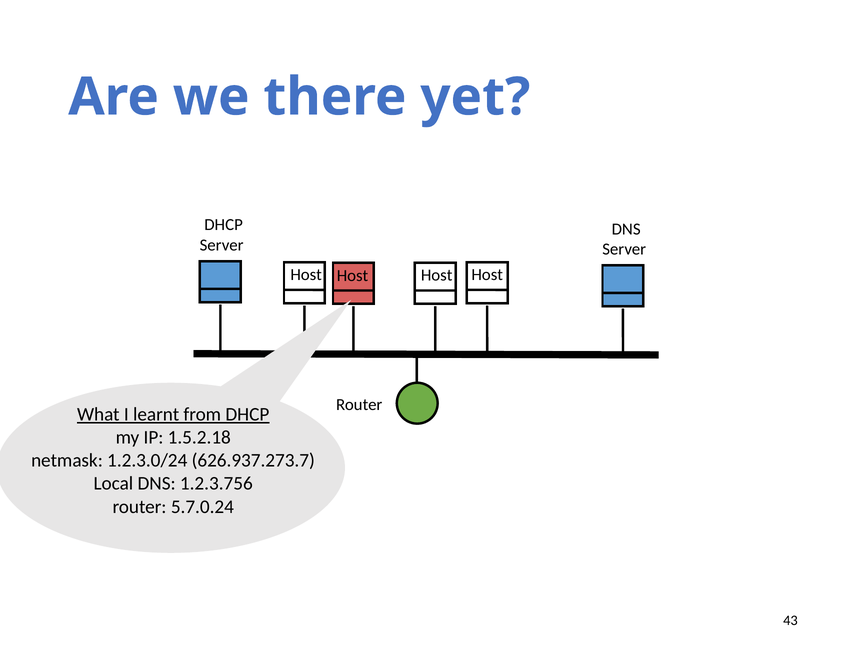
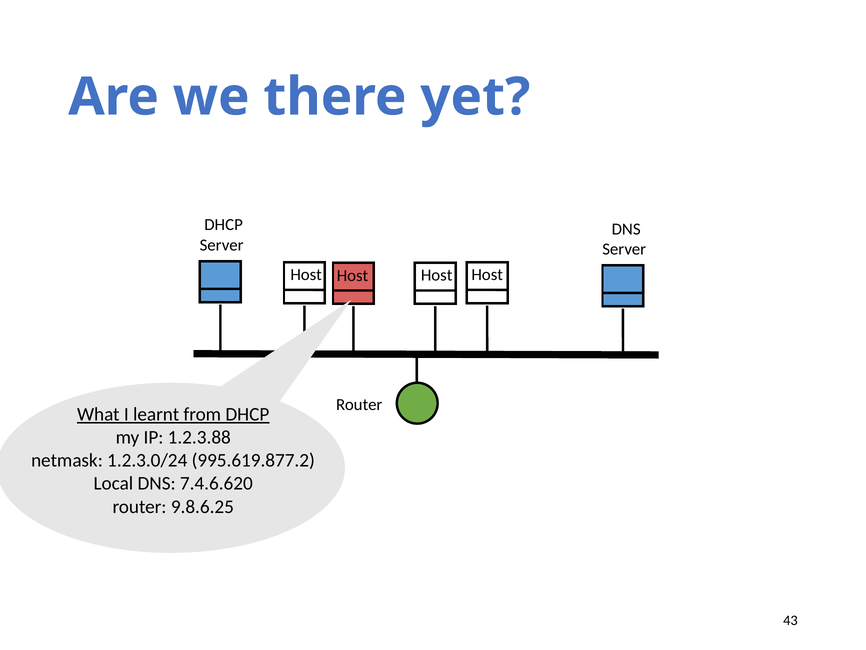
1.5.2.18: 1.5.2.18 -> 1.2.3.88 (199, 437)
626.937.273.7: 626.937.273.7 -> 995.619.877.2 (253, 460)
1.2.3.756: 1.2.3.756 -> 7.4.6.620 (216, 483)
5.7.0.24: 5.7.0.24 -> 9.8.6.25 (202, 506)
